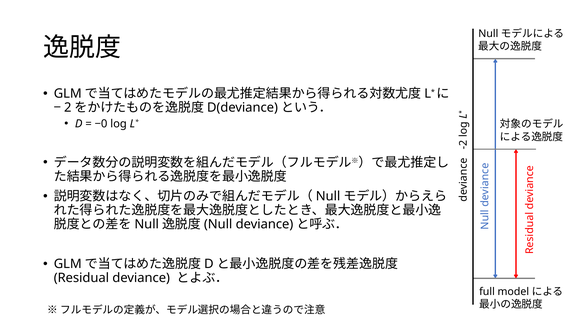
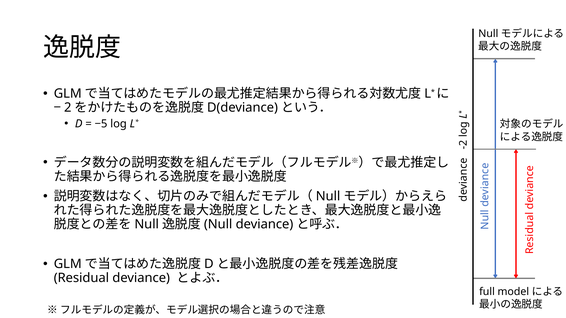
−0: −0 -> −5 (101, 124)
